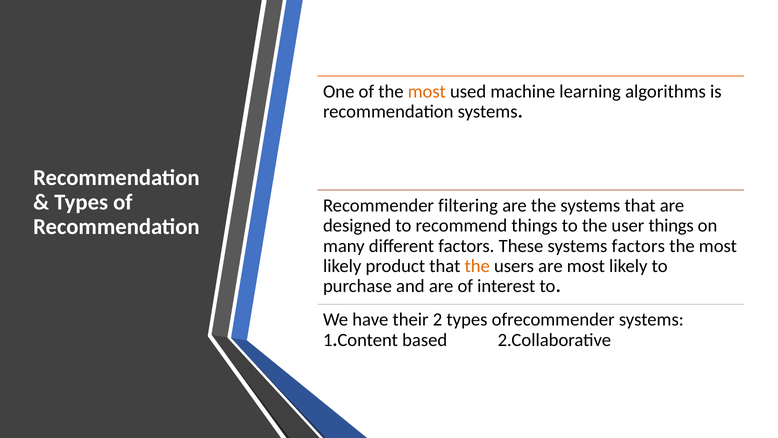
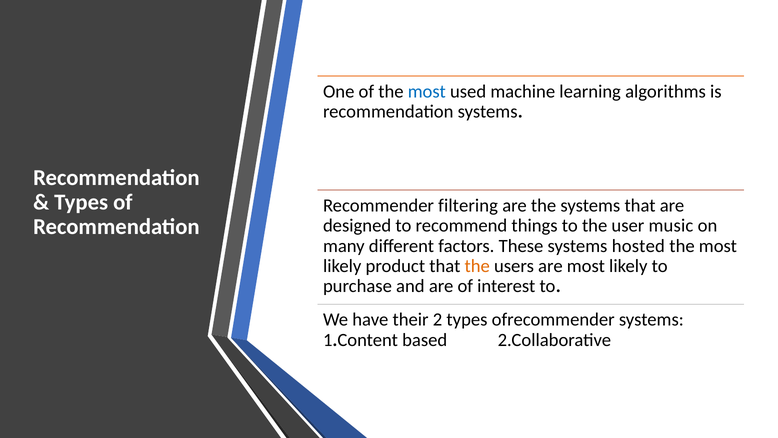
most colour: orange -> blue (427, 91)
user things: things -> music (671, 226)
systems factors: factors -> hosted (638, 246)
